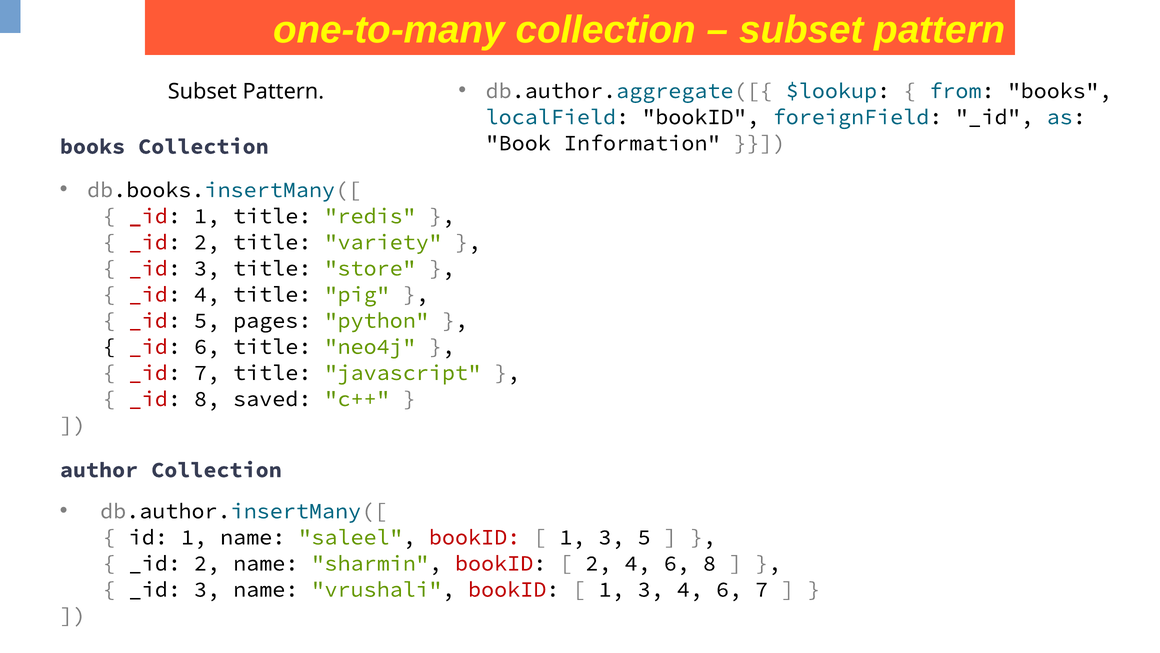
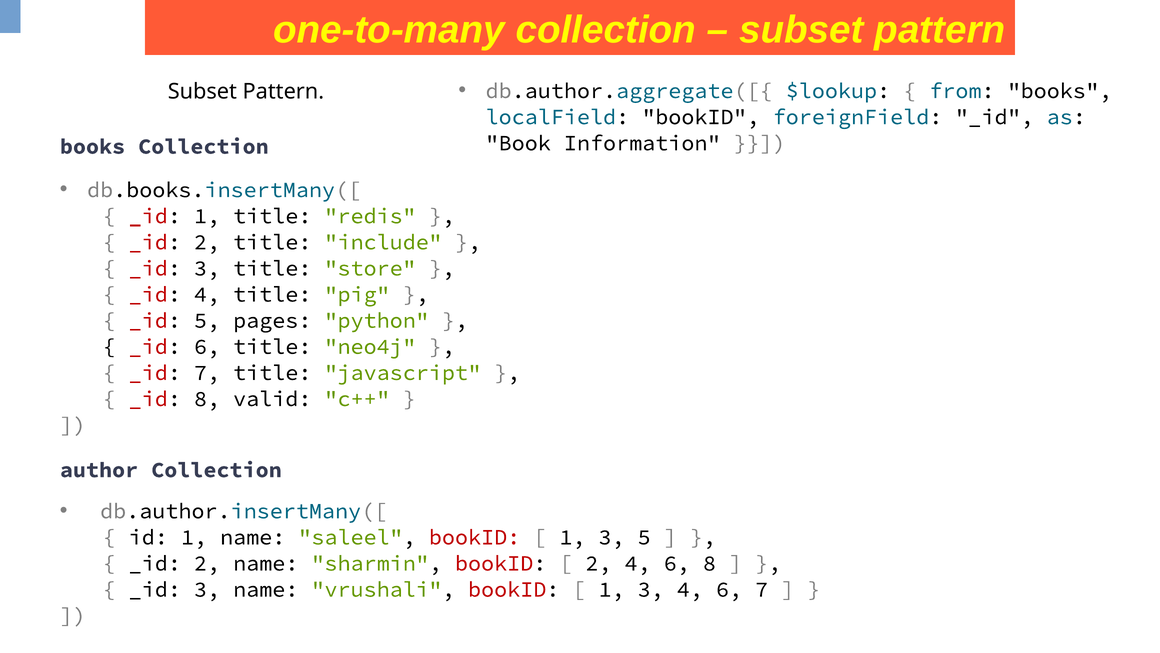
variety: variety -> include (383, 242)
saved: saved -> valid (272, 399)
